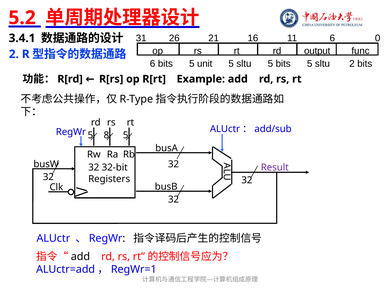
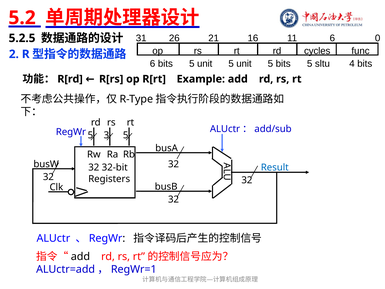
3.4.1: 3.4.1 -> 5.2.5 (22, 38)
output: output -> cycles (317, 51)
sltu: sltu -> unit (244, 64)
bits 2: 2 -> 4 (352, 64)
8: 8 -> 3 (106, 135)
Result colour: purple -> blue (275, 167)
